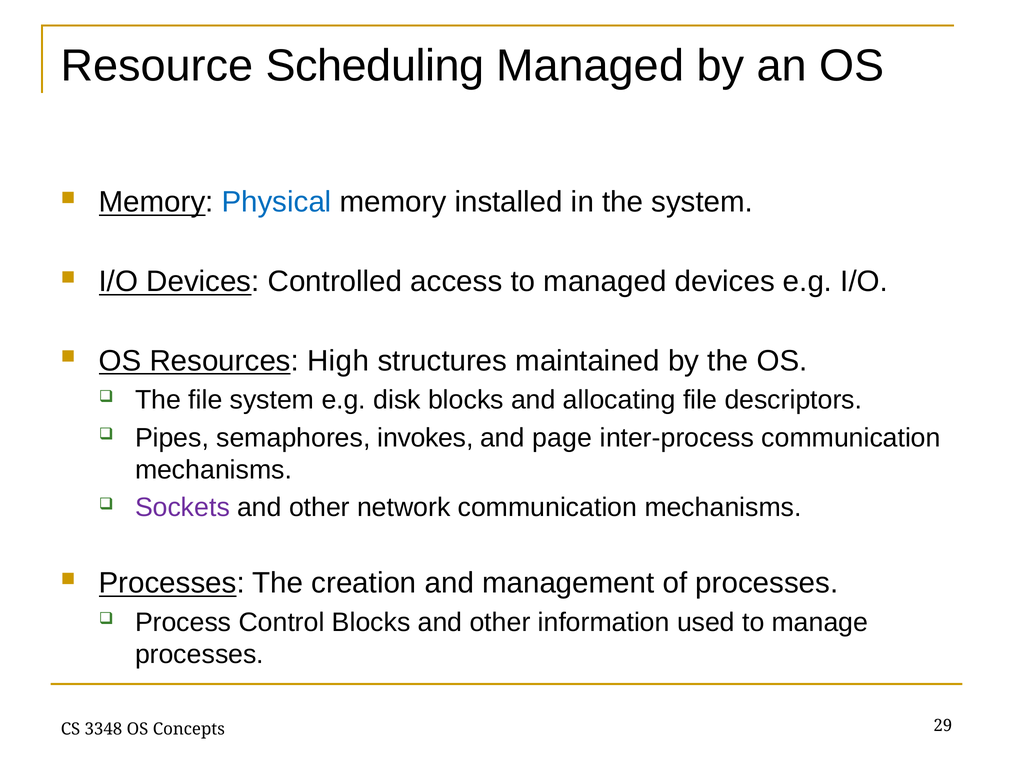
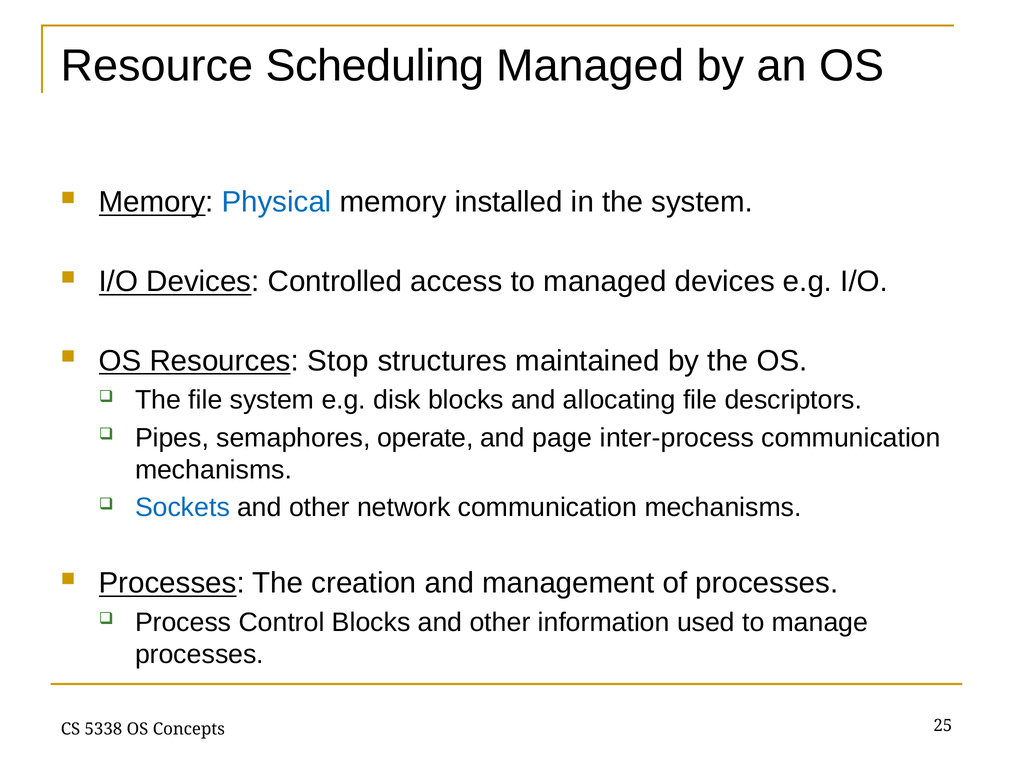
High: High -> Stop (338, 361)
invokes: invokes -> operate (425, 438)
Sockets colour: purple -> blue (182, 507)
3348: 3348 -> 5338 (103, 729)
29: 29 -> 25 (943, 726)
